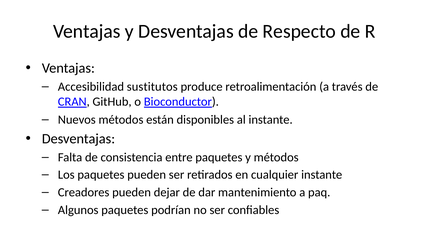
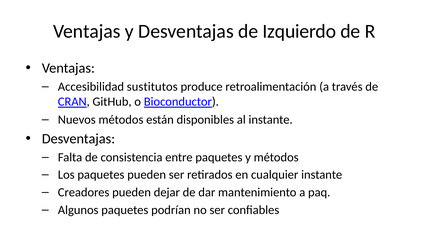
Respecto: Respecto -> Izquierdo (299, 31)
